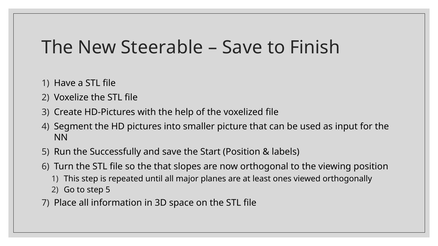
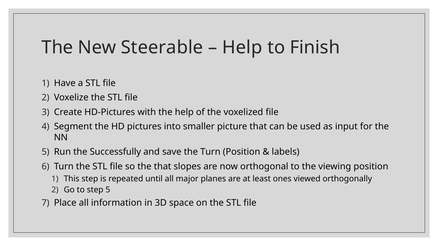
Save: Save -> Help (242, 48)
the Start: Start -> Turn (210, 152)
